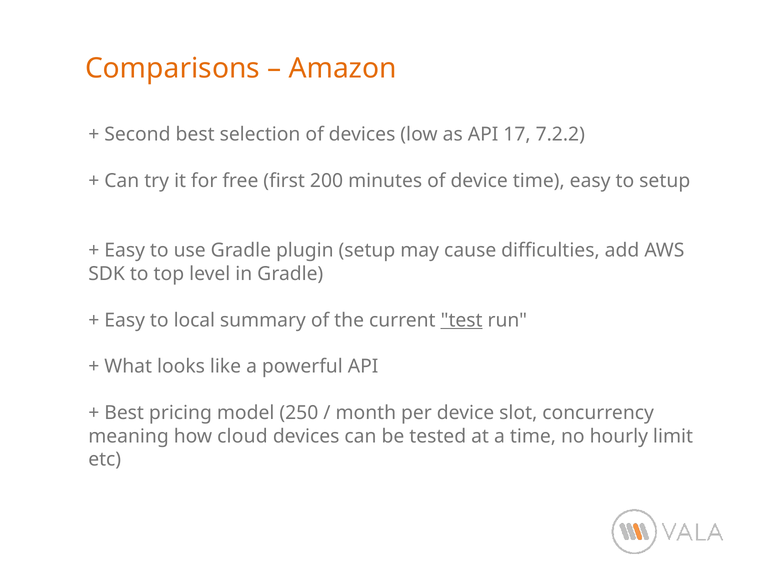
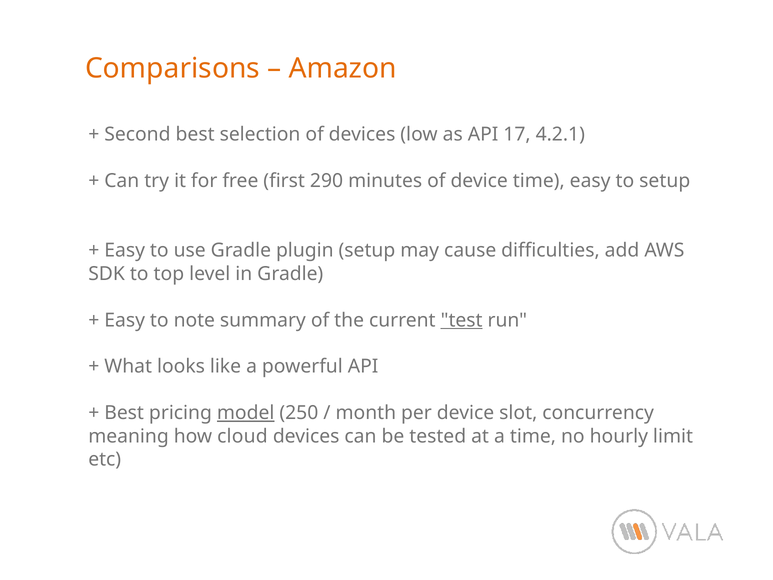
7.2.2: 7.2.2 -> 4.2.1 (560, 134)
200: 200 -> 290 (327, 181)
local: local -> note (194, 320)
model underline: none -> present (246, 413)
